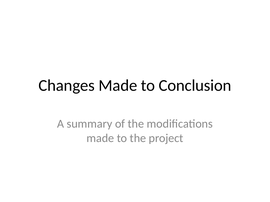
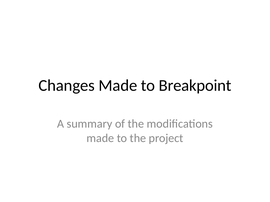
Conclusion: Conclusion -> Breakpoint (195, 86)
